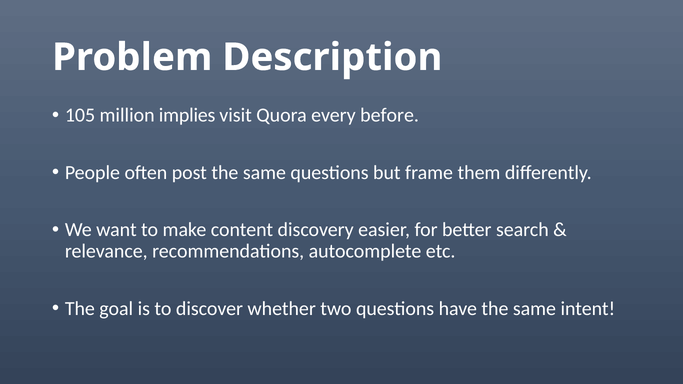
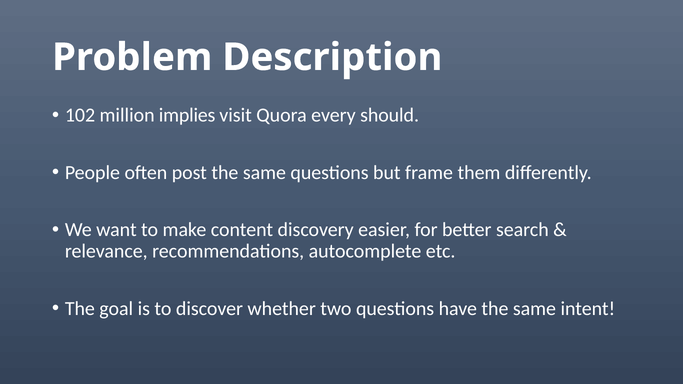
105: 105 -> 102 (80, 115)
before: before -> should (390, 115)
